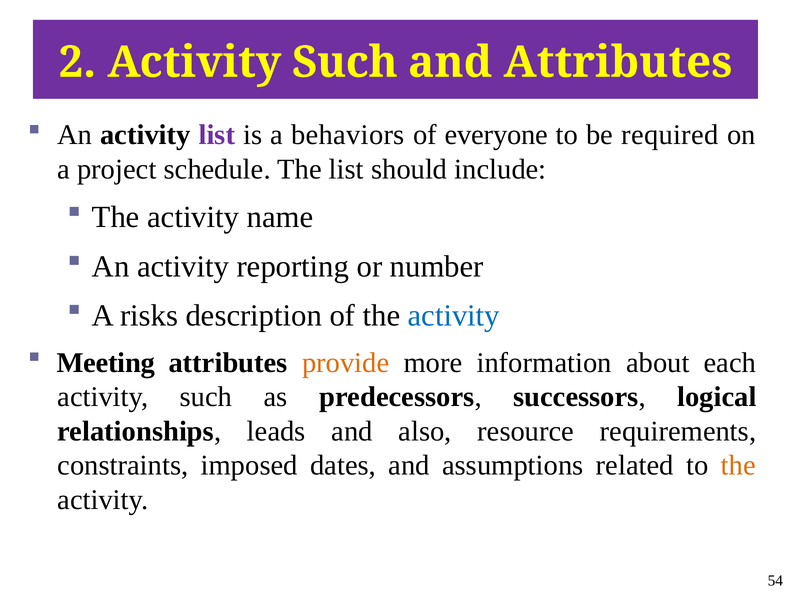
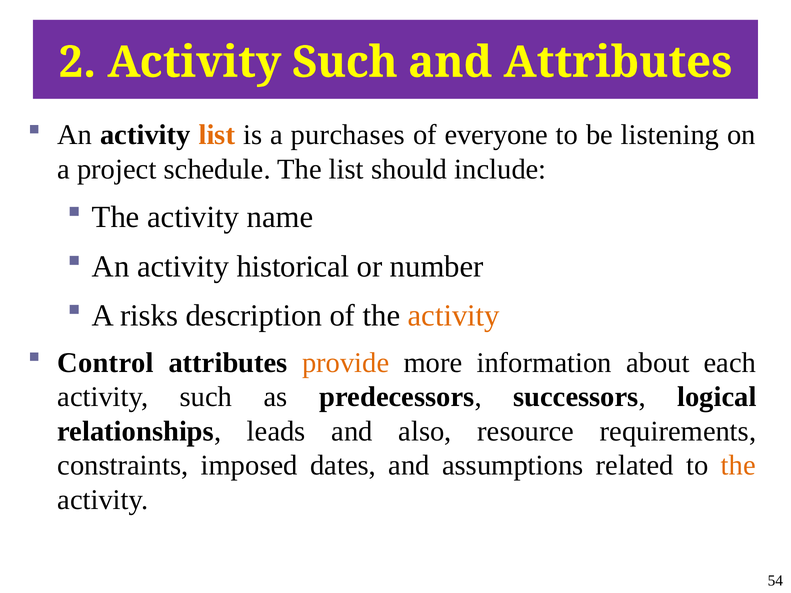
list colour: purple -> orange (217, 135)
behaviors: behaviors -> purchases (348, 135)
required: required -> listening (670, 135)
reporting: reporting -> historical (293, 267)
activity colour: blue -> orange (454, 316)
Meeting: Meeting -> Control (106, 363)
